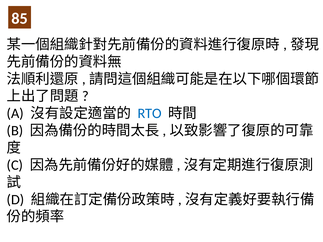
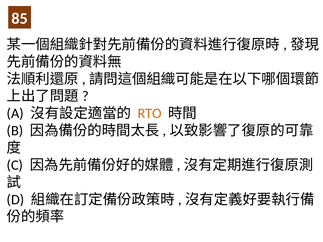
RTO colour: blue -> orange (150, 114)
